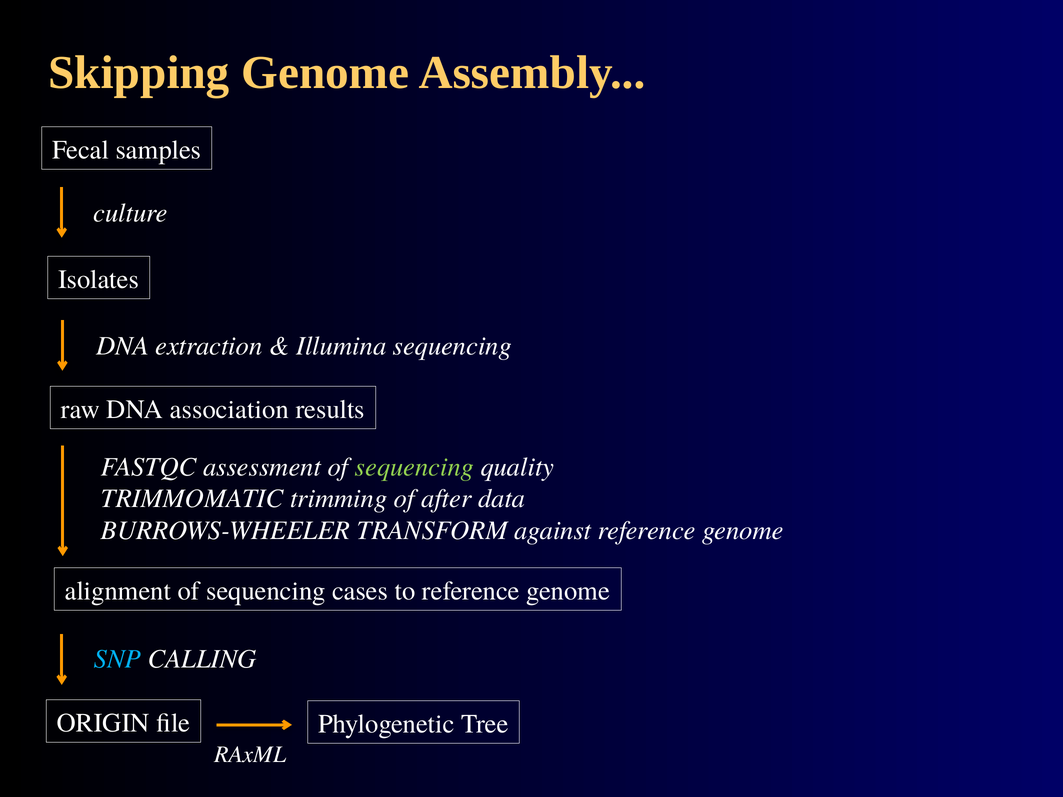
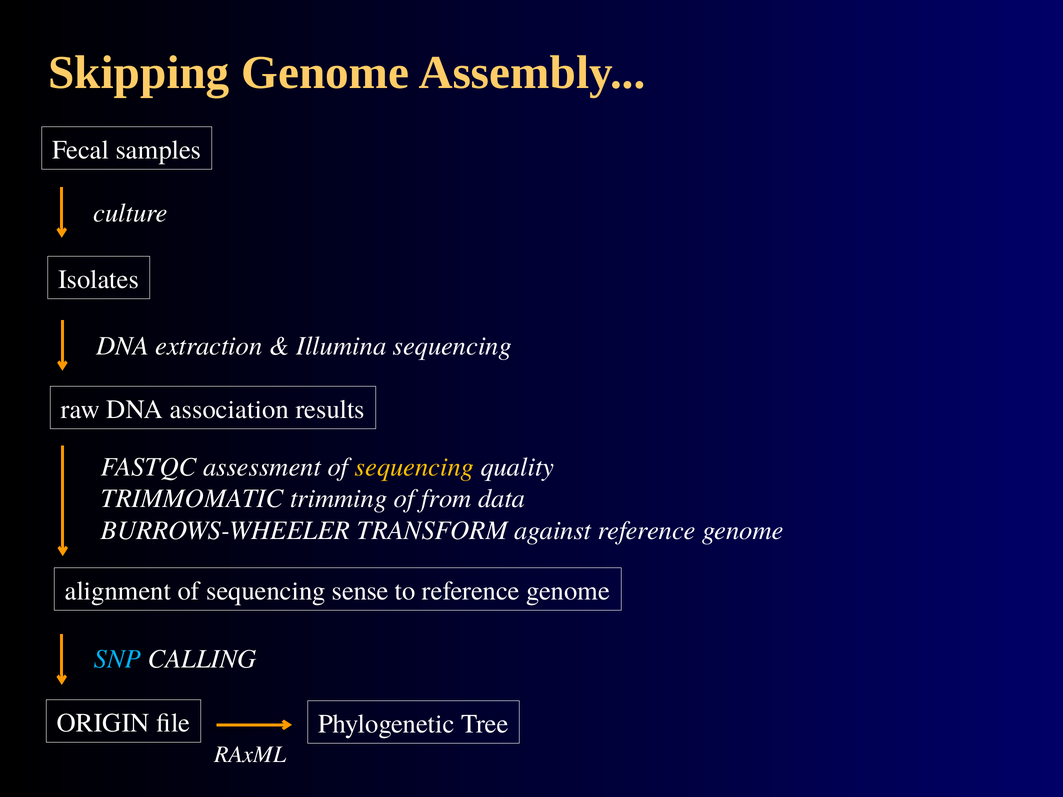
sequencing colour: light green -> yellow (415, 467)
after: after -> from (446, 499)
cases: cases -> sense (360, 591)
